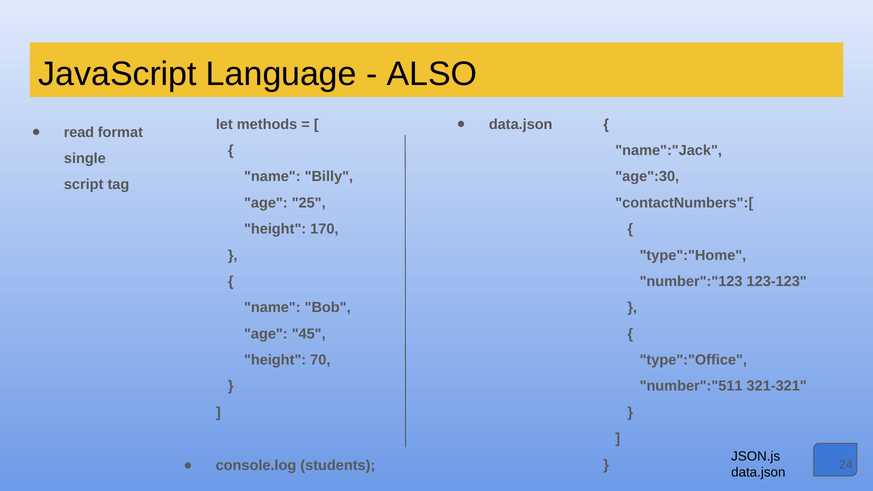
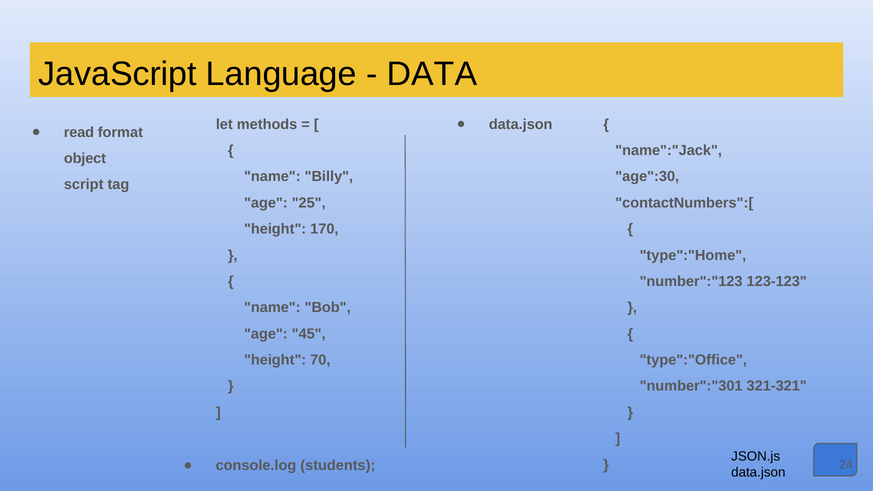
ALSO: ALSO -> DATA (432, 74)
single: single -> object (85, 158)
number":"511: number":"511 -> number":"301 (691, 386)
